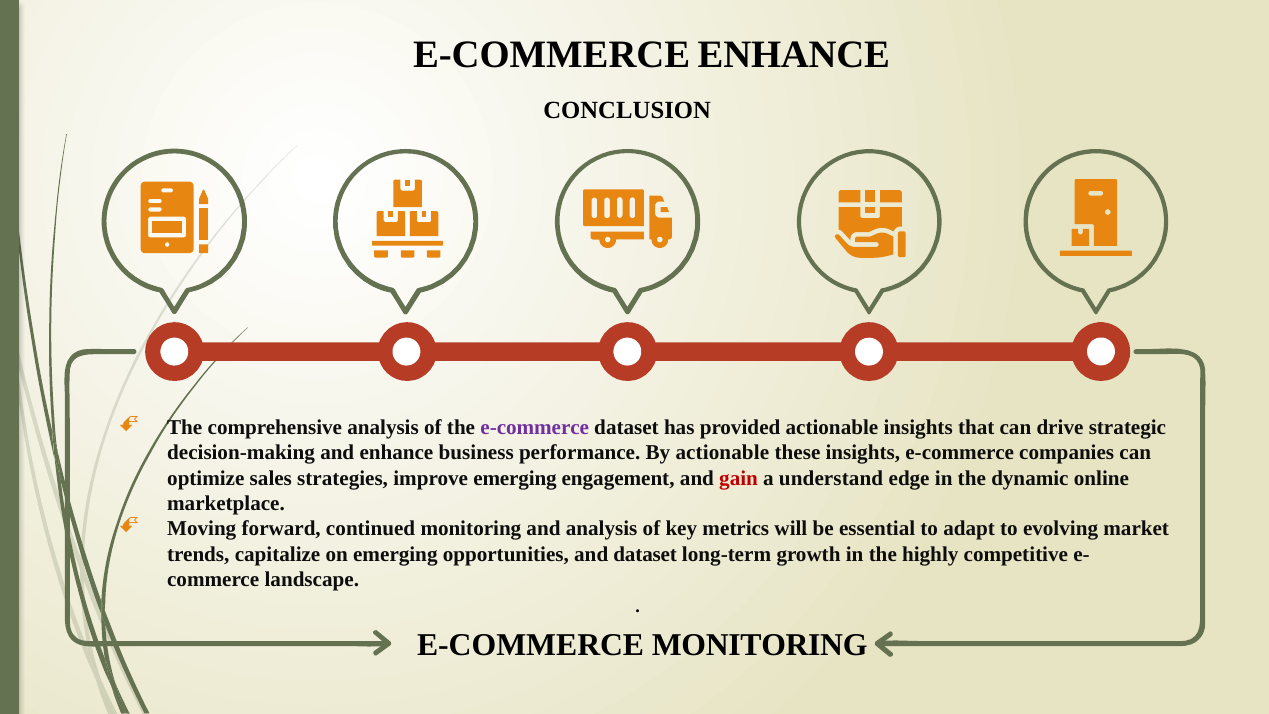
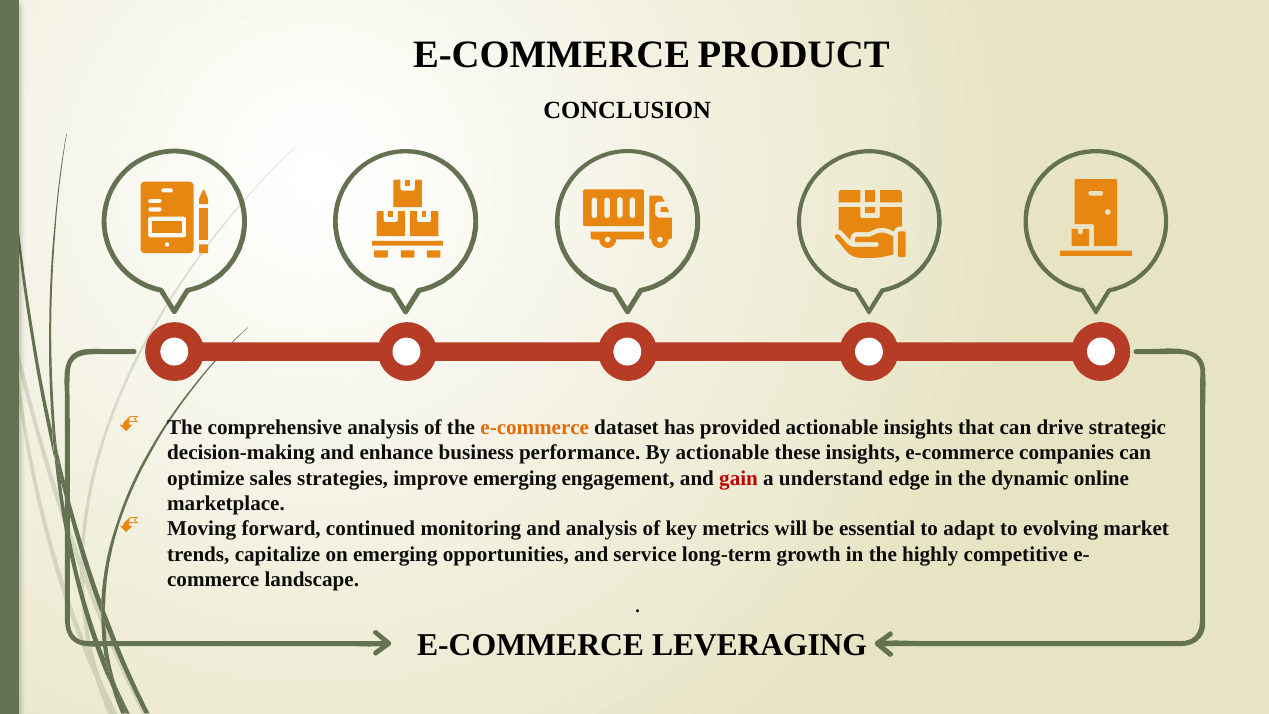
E-COMMERCE ENHANCE: ENHANCE -> PRODUCT (794, 54)
e-commerce colour: purple -> orange (535, 427)
and dataset: dataset -> service (645, 554)
E-COMMERCE MONITORING: MONITORING -> LEVERAGING (760, 645)
